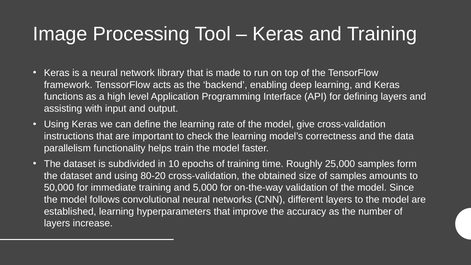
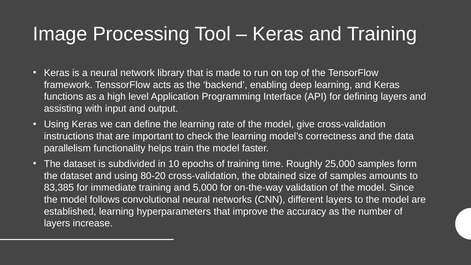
50,000: 50,000 -> 83,385 (59, 188)
